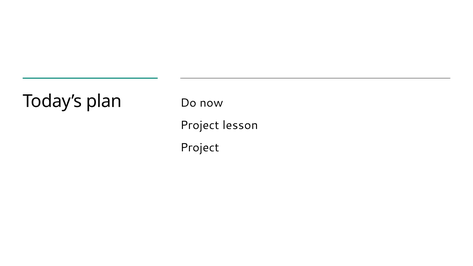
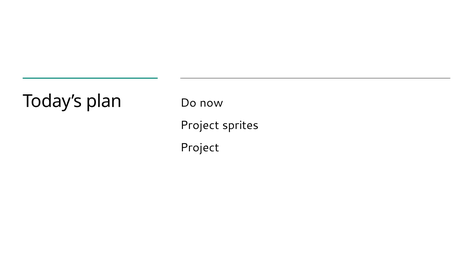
lesson: lesson -> sprites (240, 125)
